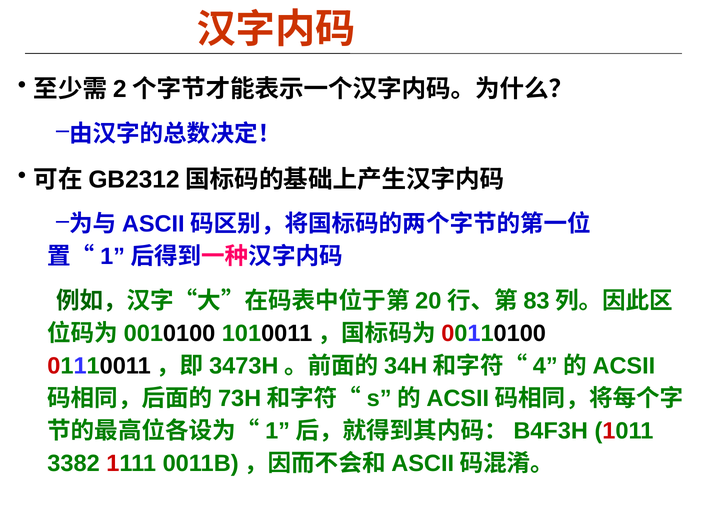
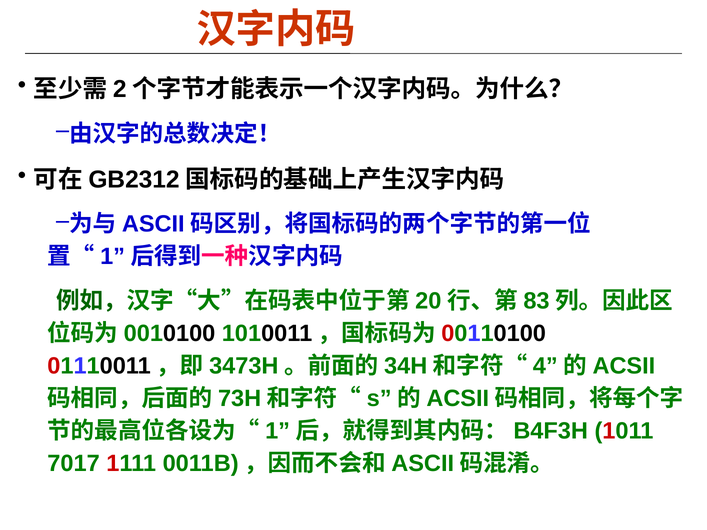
3382: 3382 -> 7017 (74, 464)
